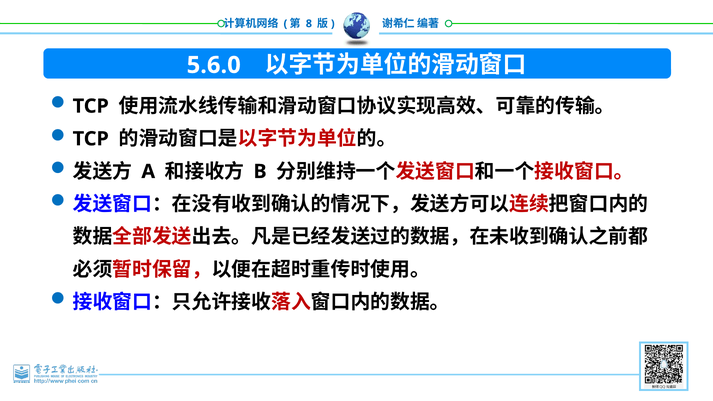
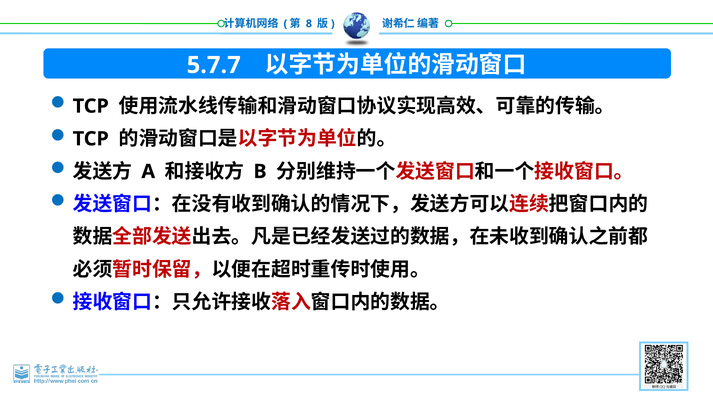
5.6.0: 5.6.0 -> 5.7.7 (214, 65)
